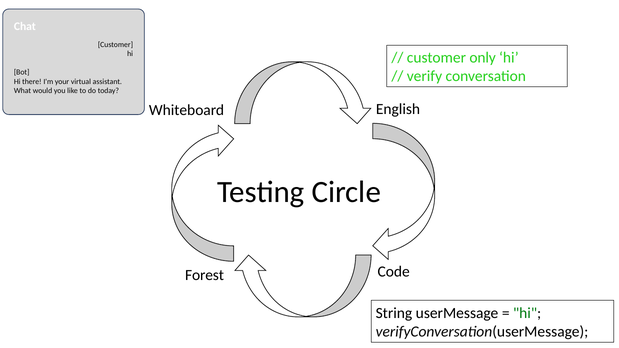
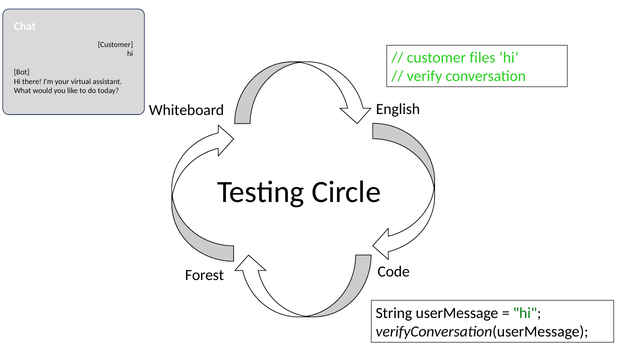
only: only -> files (483, 58)
